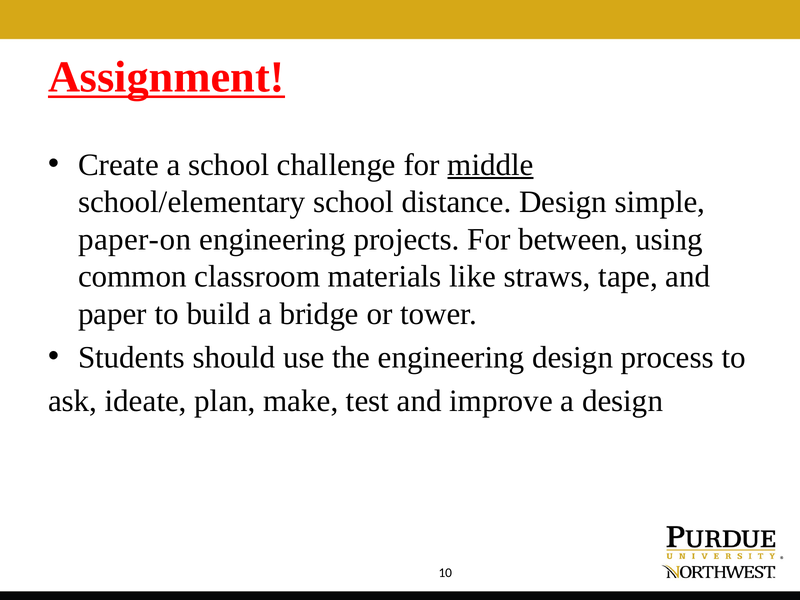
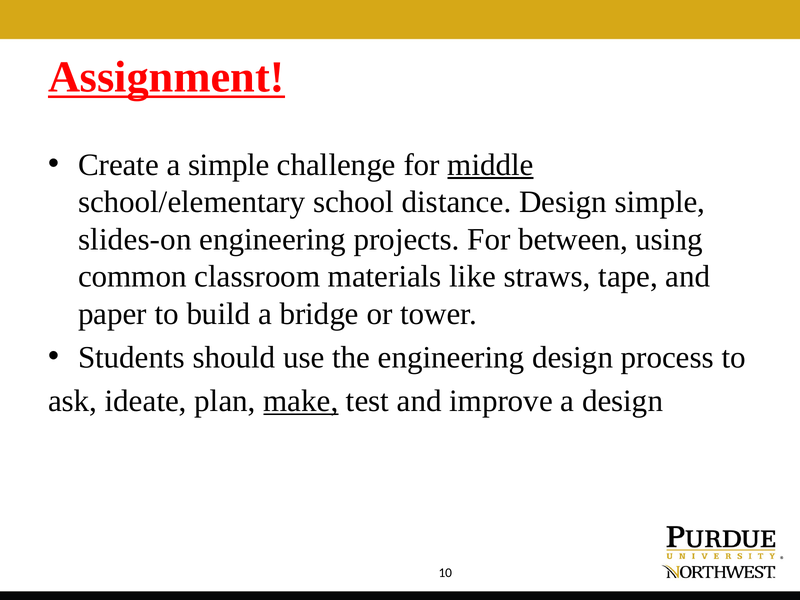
a school: school -> simple (229, 165)
paper-on: paper-on -> slides-on (135, 239)
make underline: none -> present (301, 401)
